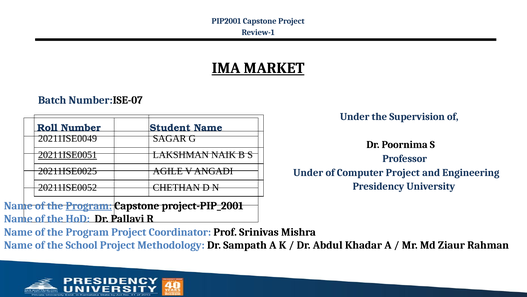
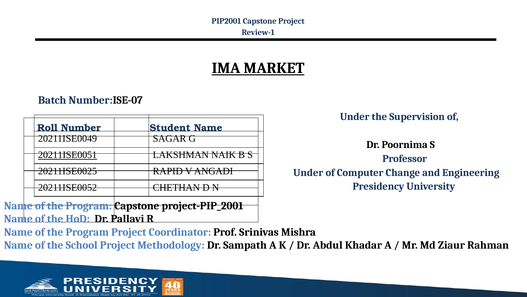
AGILE: AGILE -> RAPID (168, 171)
Computer Project: Project -> Change (403, 172)
Program underline: present -> none (89, 205)
